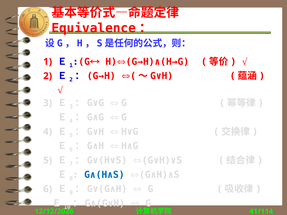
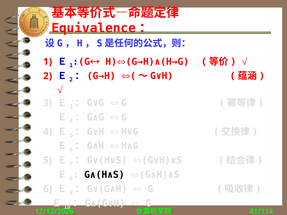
G∧(H∧S colour: blue -> black (104, 175)
